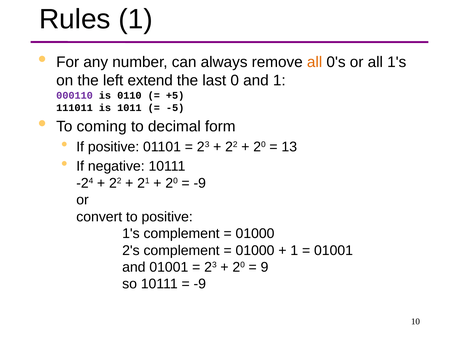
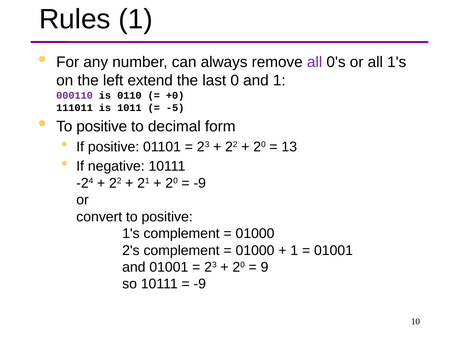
all colour: orange -> purple (315, 62)
+5: +5 -> +0 (175, 96)
coming: coming -> positive (102, 127)
